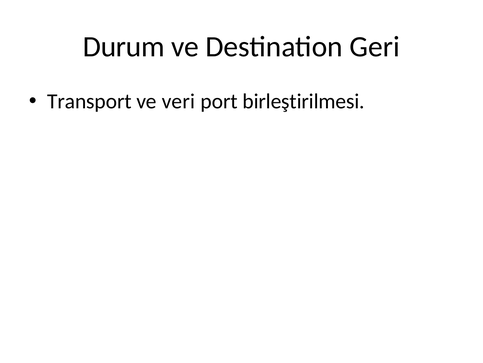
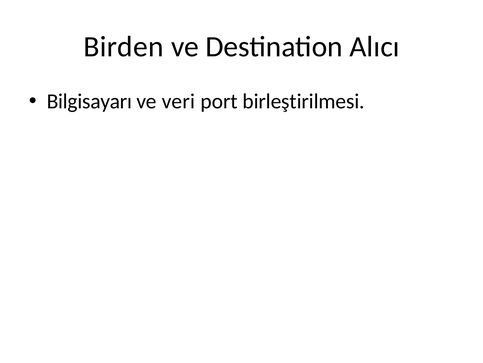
Durum: Durum -> Birden (123, 47)
Geri: Geri -> Alıcı (375, 47)
Transport: Transport -> Bilgisayarı (89, 101)
